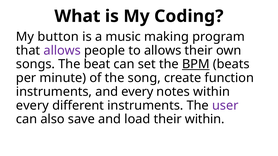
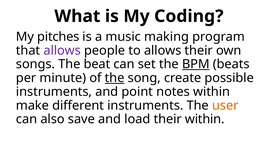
button: button -> pitches (58, 37)
the underline: none -> present (115, 78)
function: function -> possible (229, 78)
and every: every -> point (137, 92)
every: every -> make (32, 106)
user colour: purple -> orange (225, 106)
